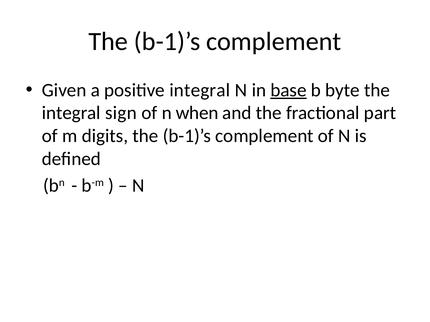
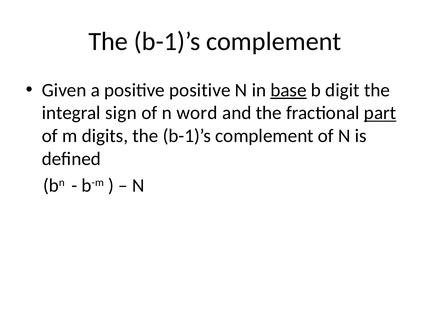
positive integral: integral -> positive (200, 90)
byte: byte -> digit (342, 90)
when: when -> word (197, 113)
part underline: none -> present (380, 113)
